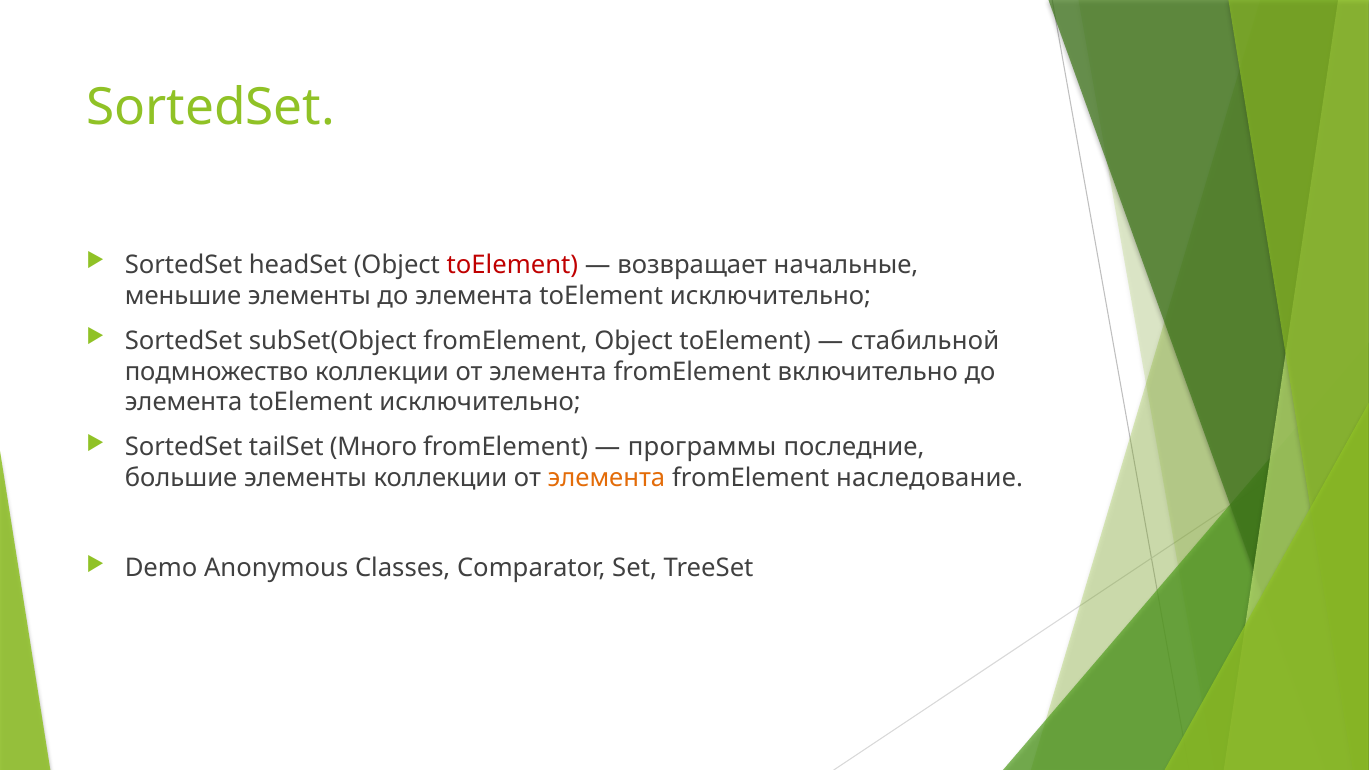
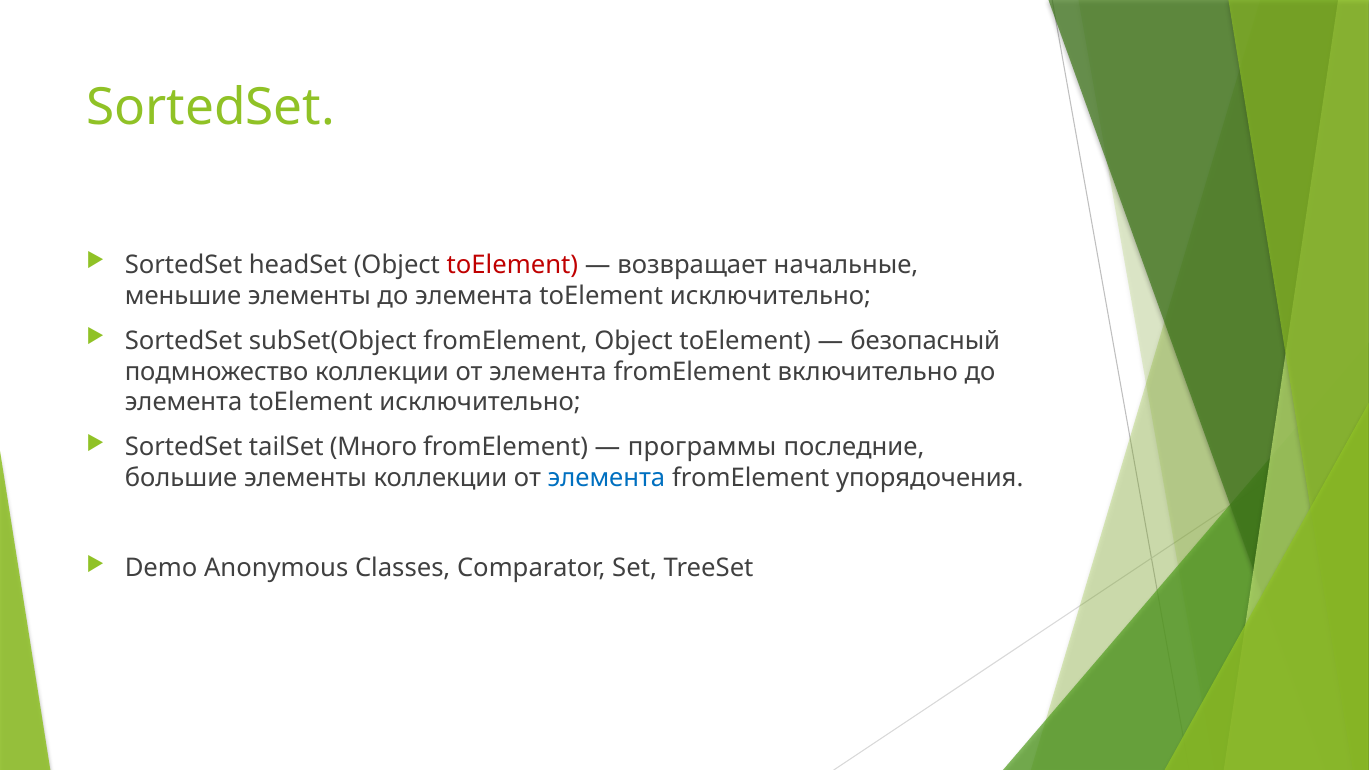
стабильной: стабильной -> безопасный (925, 341)
элемента colour: orange -> blue (606, 478)
наследование: наследование -> упорядочения (930, 478)
